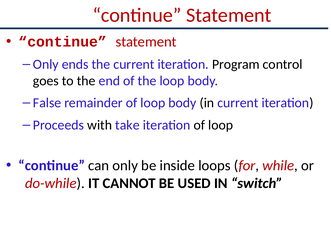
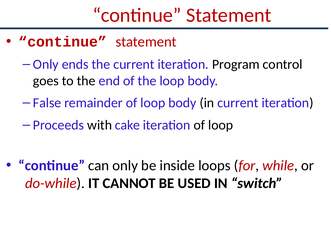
take: take -> cake (128, 125)
